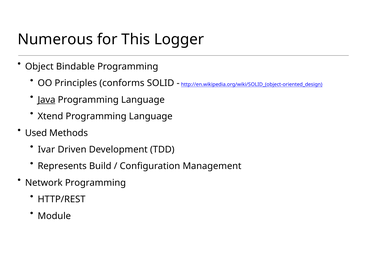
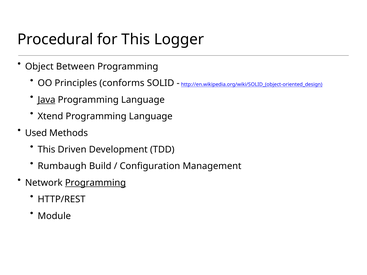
Numerous: Numerous -> Procedural (55, 39)
Bindable: Bindable -> Between (75, 67)
Ivar: Ivar -> This (46, 150)
Represents: Represents -> Rumbaugh (62, 166)
Programming underline: none -> present (95, 183)
